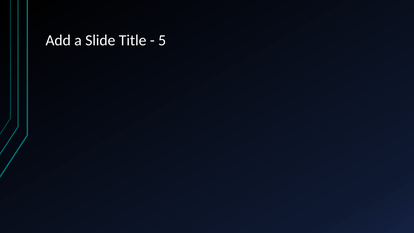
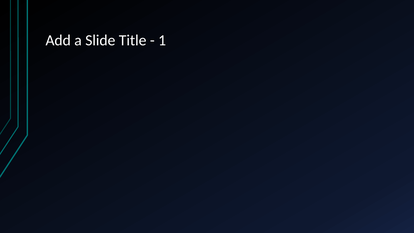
5: 5 -> 1 (162, 40)
